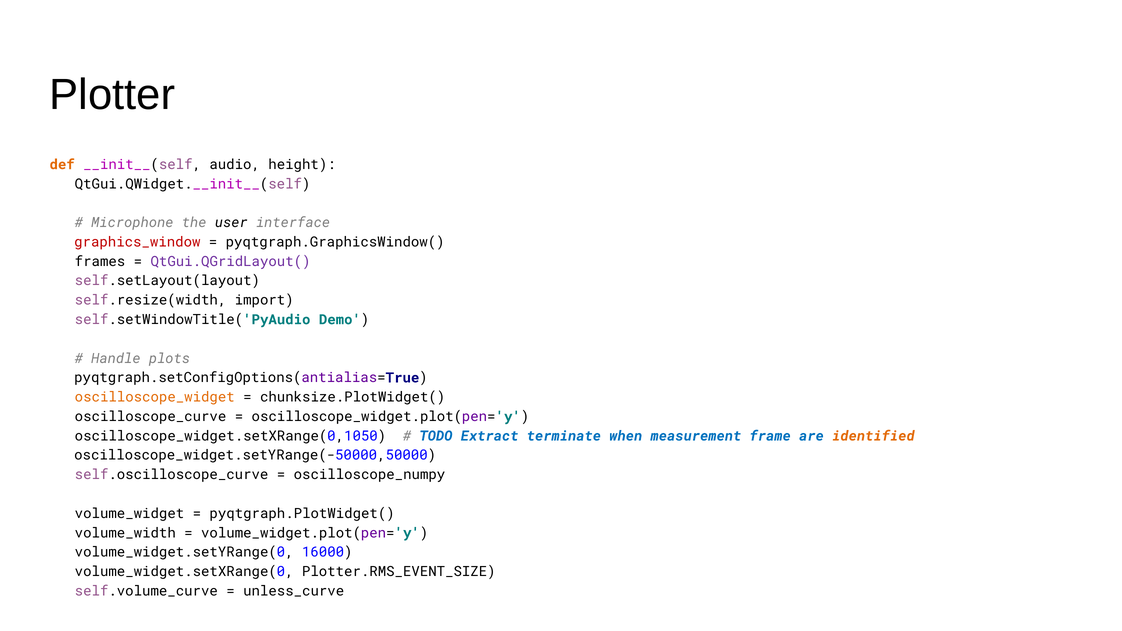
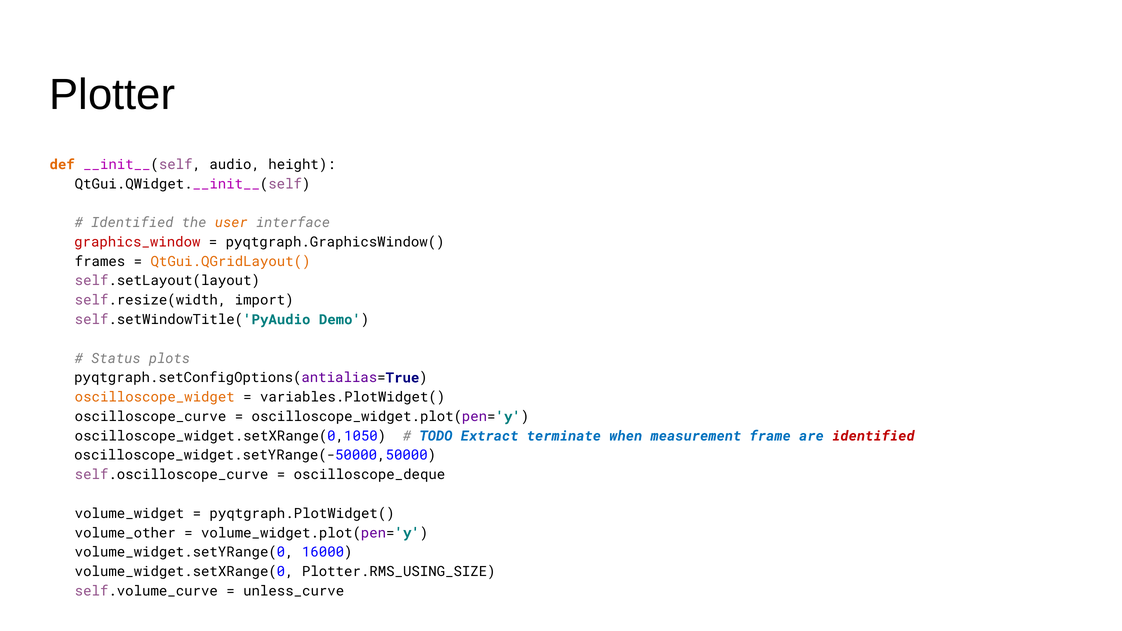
Microphone: Microphone -> Identified (132, 223)
user colour: black -> orange (231, 223)
QtGui.QGridLayout( colour: purple -> orange (231, 262)
Handle: Handle -> Status (116, 358)
chunksize.PlotWidget(: chunksize.PlotWidget( -> variables.PlotWidget( (353, 397)
identified colour: orange -> red (873, 436)
oscilloscope_numpy: oscilloscope_numpy -> oscilloscope_deque (369, 475)
volume_width: volume_width -> volume_other (125, 533)
Plotter.RMS_EVENT_SIZE: Plotter.RMS_EVENT_SIZE -> Plotter.RMS_USING_SIZE (399, 572)
